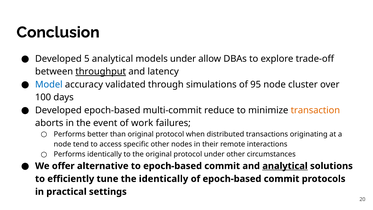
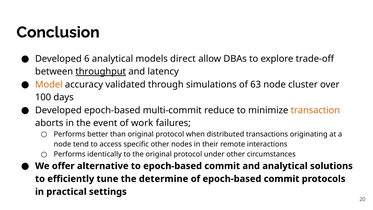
5: 5 -> 6 (87, 59)
models under: under -> direct (183, 59)
Model colour: blue -> orange (49, 84)
95: 95 -> 63 (256, 84)
analytical underline: present -> none (285, 166)
the identically: identically -> determine (164, 179)
